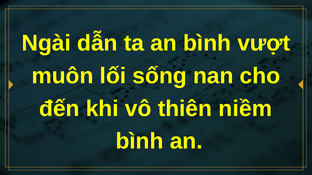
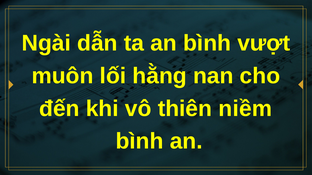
sống: sống -> hằng (160, 76)
